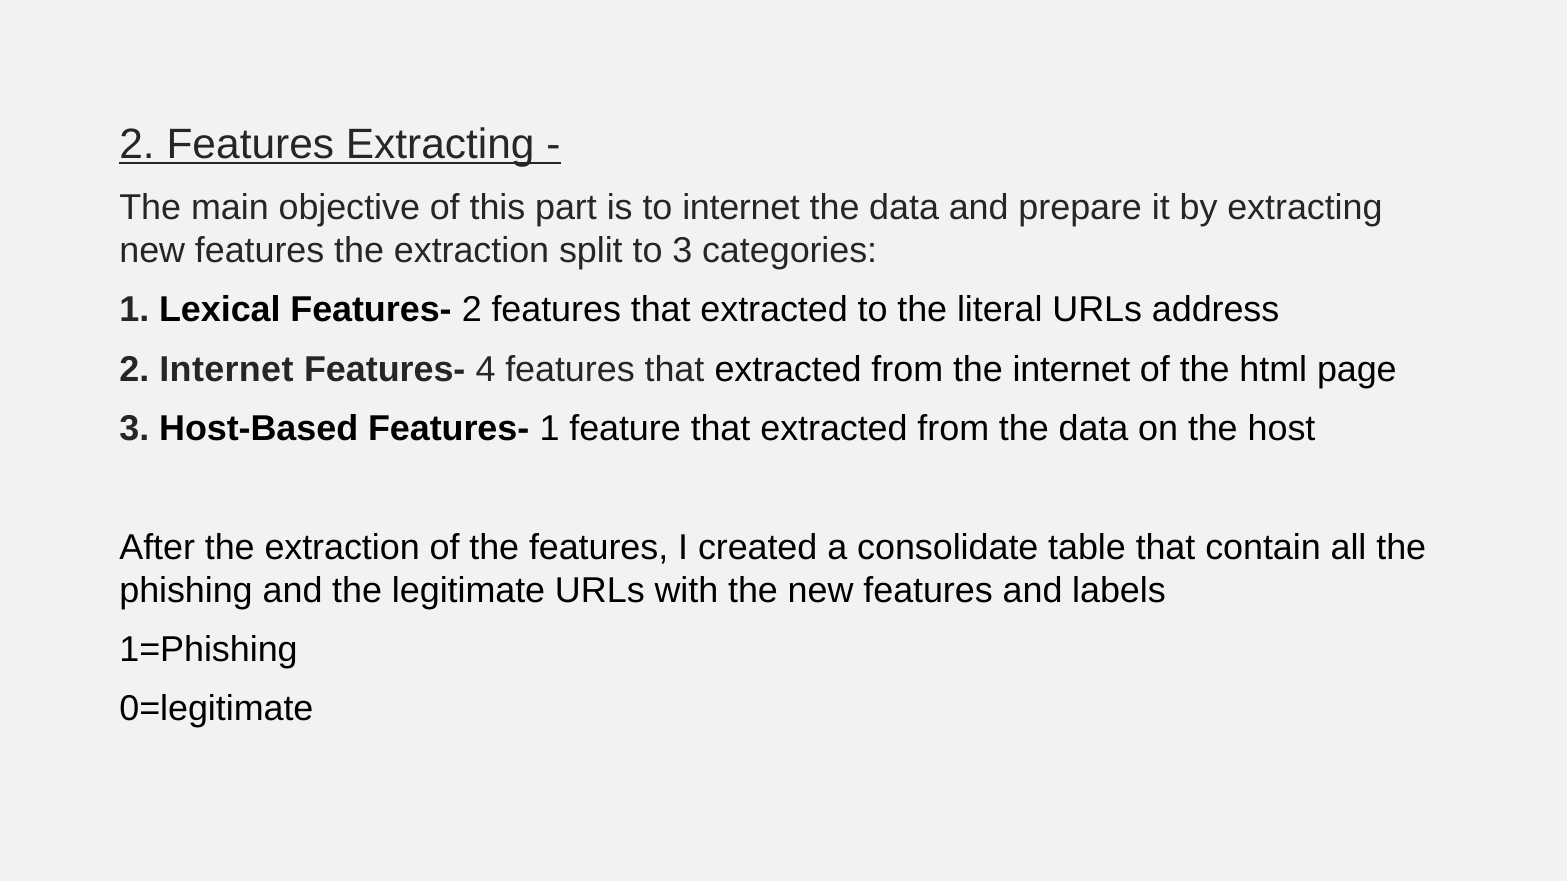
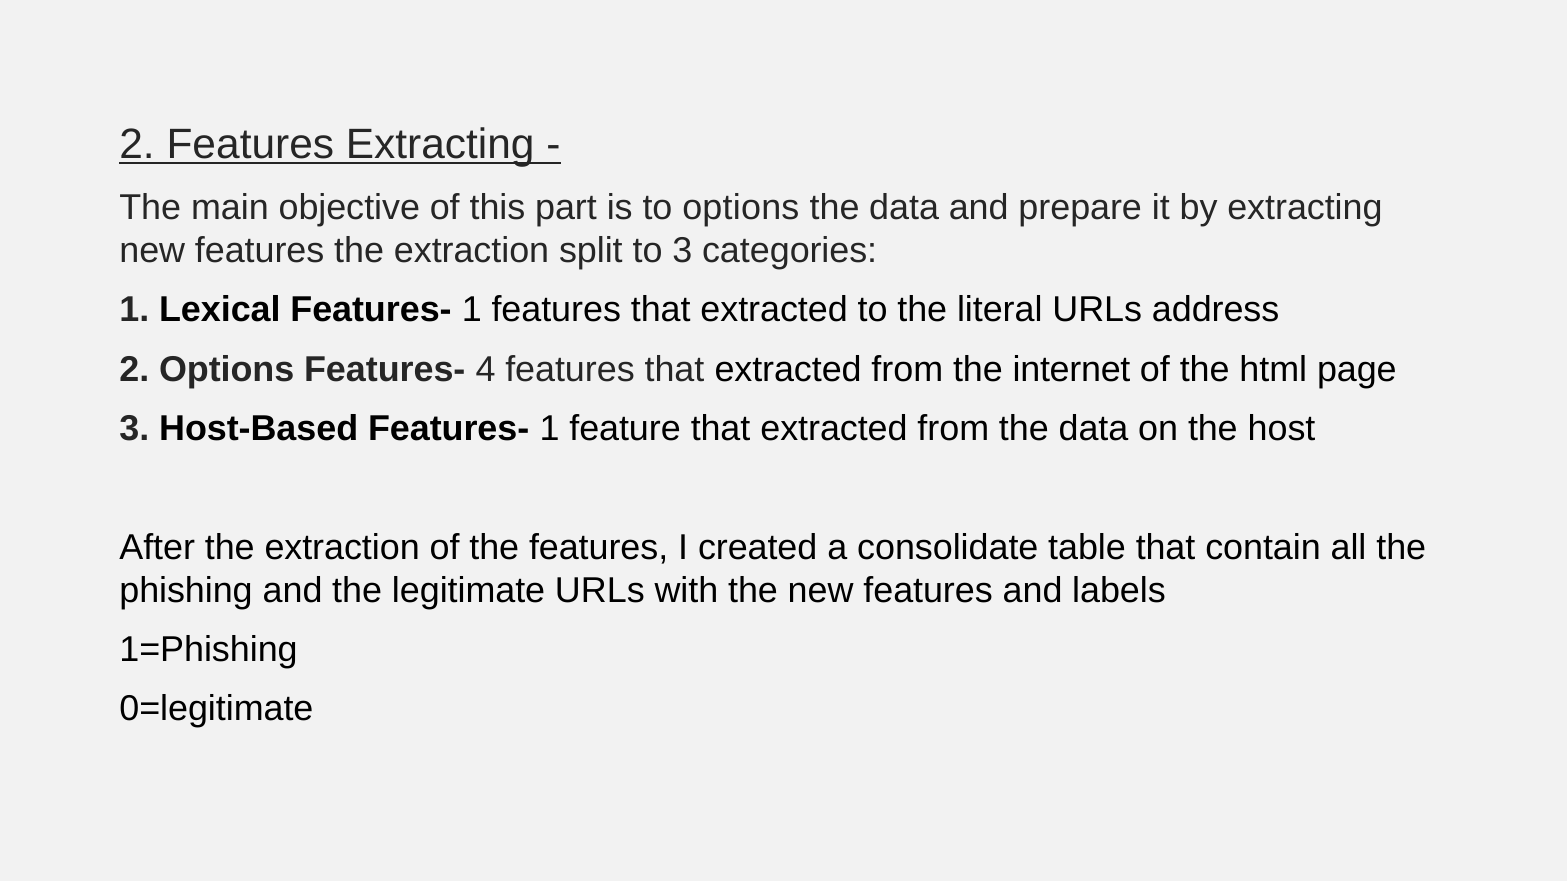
to internet: internet -> options (741, 208)
Lexical Features- 2: 2 -> 1 (472, 310)
2 Internet: Internet -> Options (227, 369)
